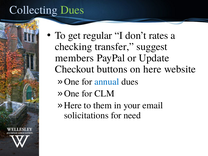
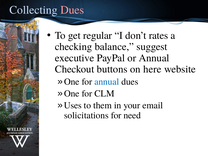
Dues colour: light green -> pink (72, 10)
transfer: transfer -> balance (114, 47)
members: members -> executive (75, 58)
or Update: Update -> Annual (154, 58)
Here: Here -> Uses (73, 105)
